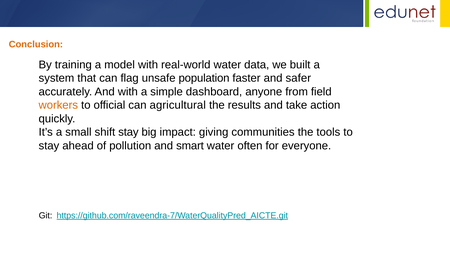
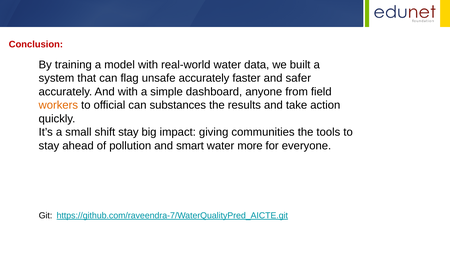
Conclusion colour: orange -> red (36, 44)
unsafe population: population -> accurately (204, 78)
agricultural: agricultural -> substances (178, 105)
often: often -> more (250, 146)
